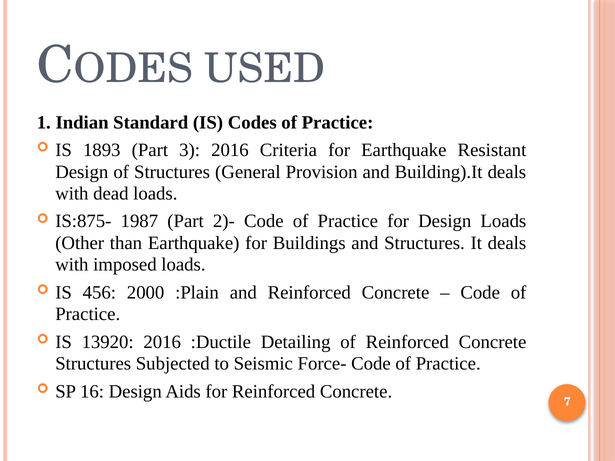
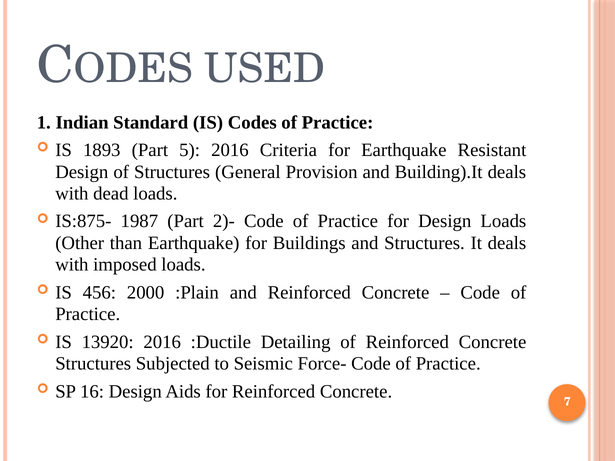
3: 3 -> 5 (190, 150)
